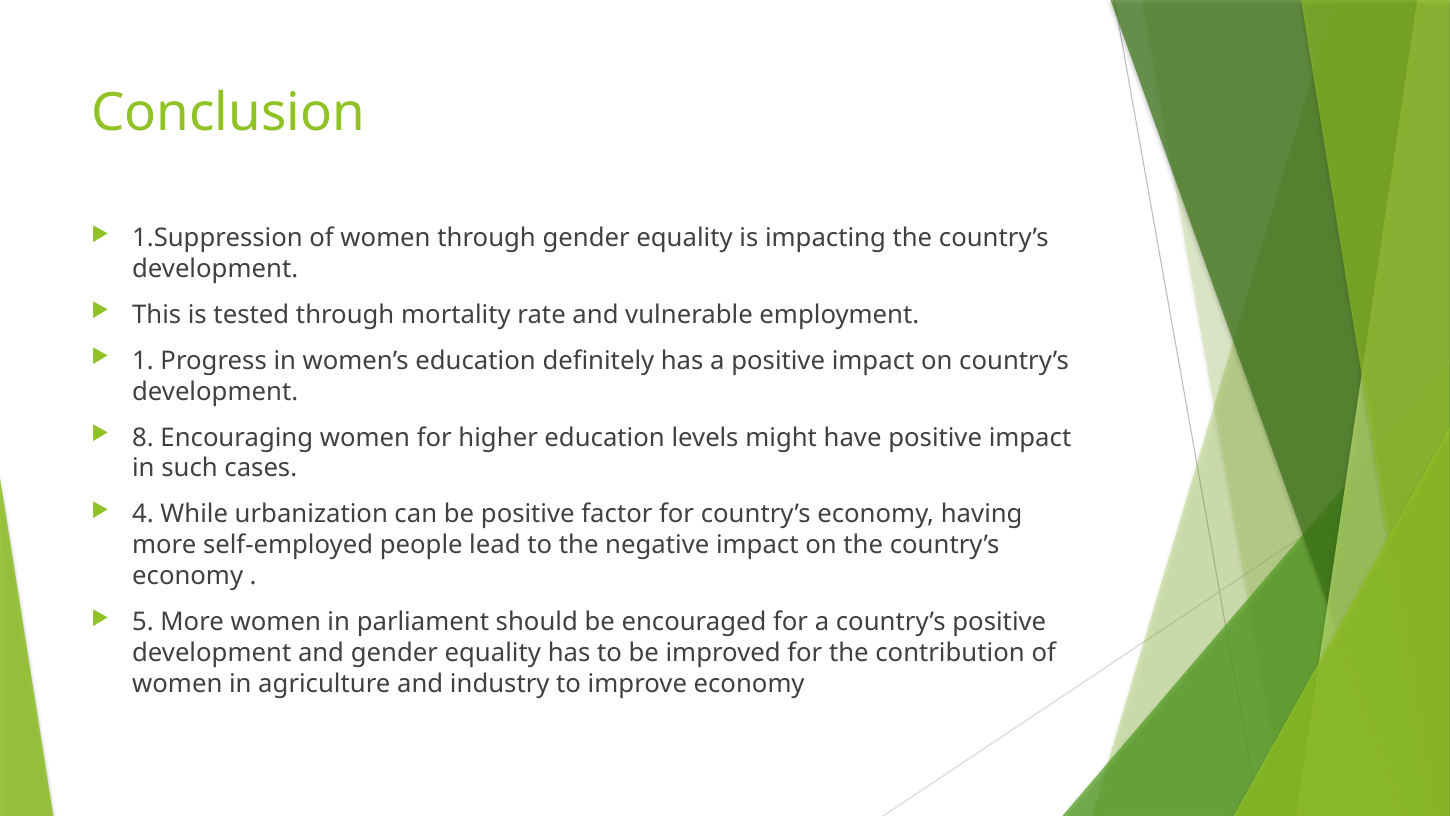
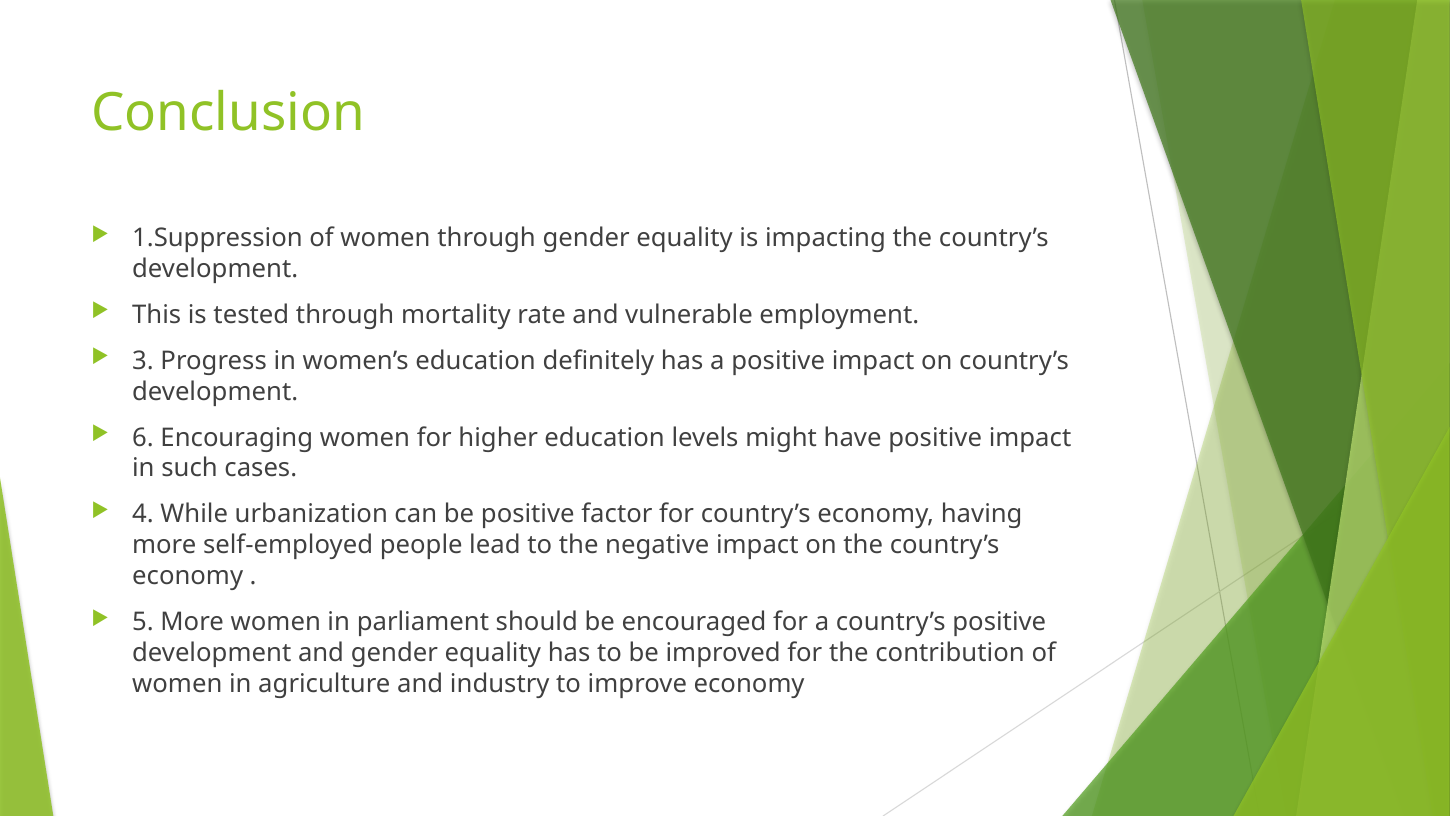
1: 1 -> 3 (143, 361)
8: 8 -> 6 (143, 437)
